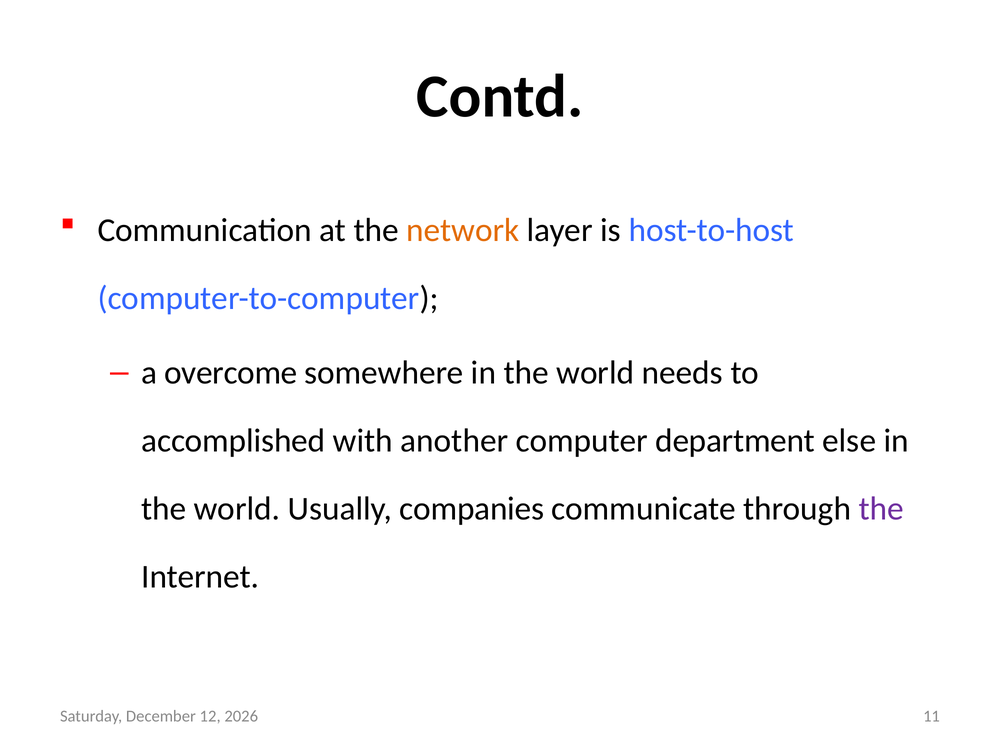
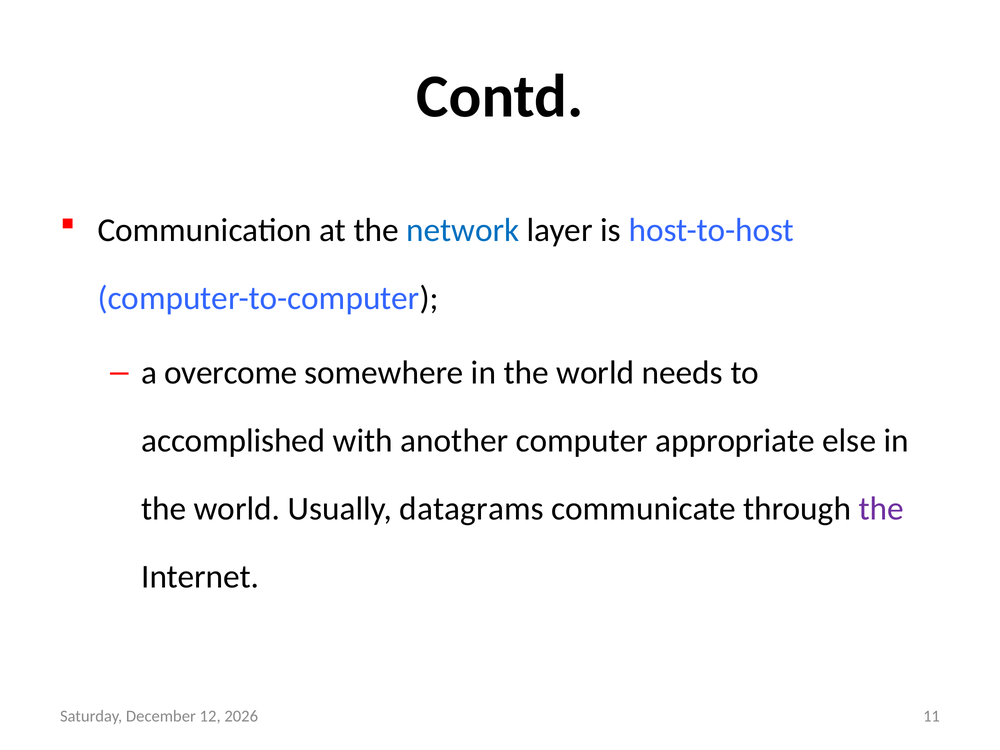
network colour: orange -> blue (463, 230)
department: department -> appropriate (735, 441)
companies: companies -> datagrams (472, 509)
